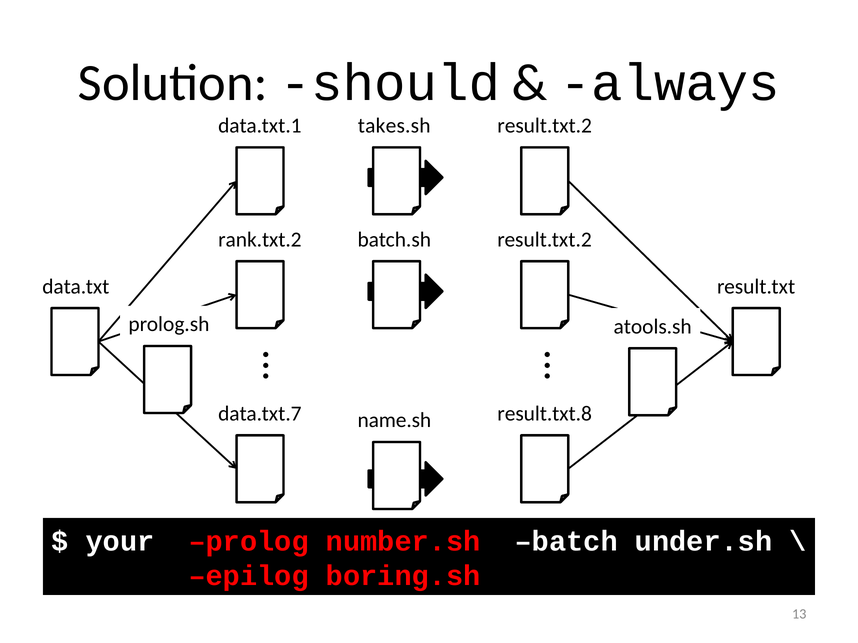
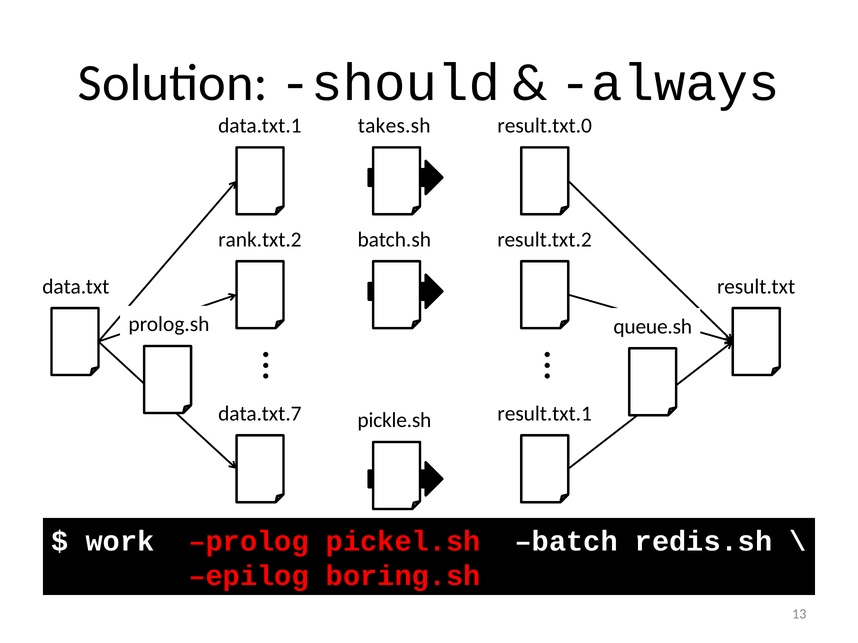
result.txt.2: result.txt.2 -> result.txt.0 (545, 126)
atools.sh: atools.sh -> queue.sh (653, 327)
result.txt.8: result.txt.8 -> result.txt.1 (545, 414)
name.sh: name.sh -> pickle.sh (394, 421)
your: your -> work (120, 542)
number.sh: number.sh -> pickel.sh (403, 542)
under.sh: under.sh -> redis.sh (704, 542)
